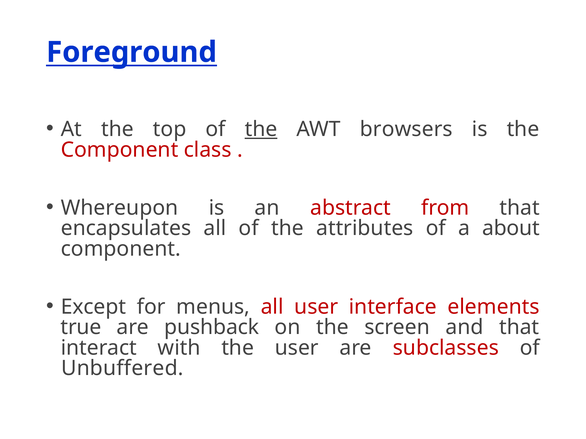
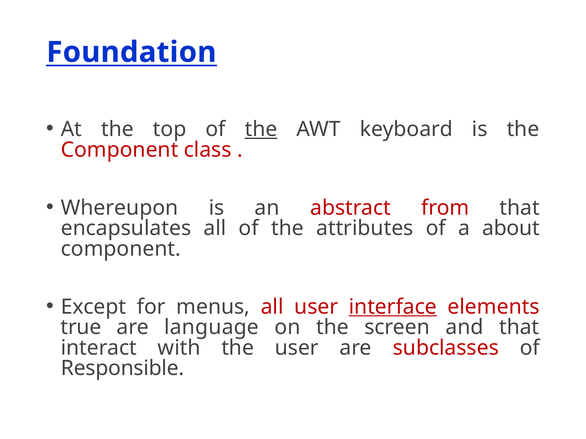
Foreground: Foreground -> Foundation (131, 52)
browsers: browsers -> keyboard (406, 129)
interface underline: none -> present (393, 307)
pushback: pushback -> language (212, 328)
Unbuffered: Unbuffered -> Responsible (123, 369)
